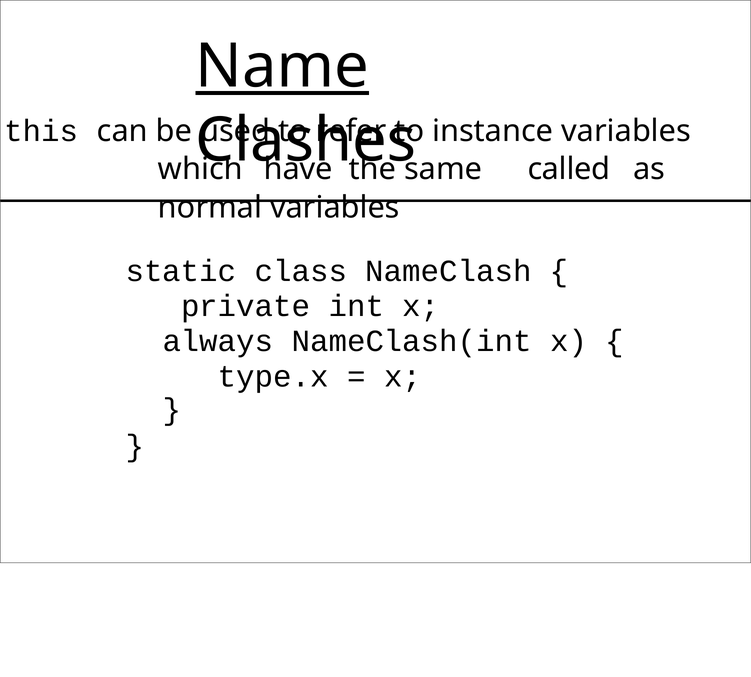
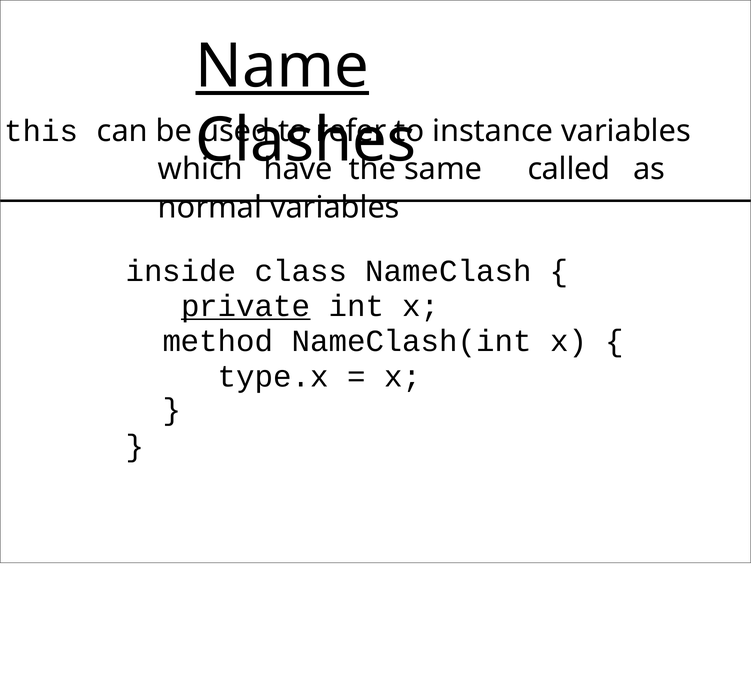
static: static -> inside (181, 271)
private underline: none -> present (246, 306)
always: always -> method (218, 342)
